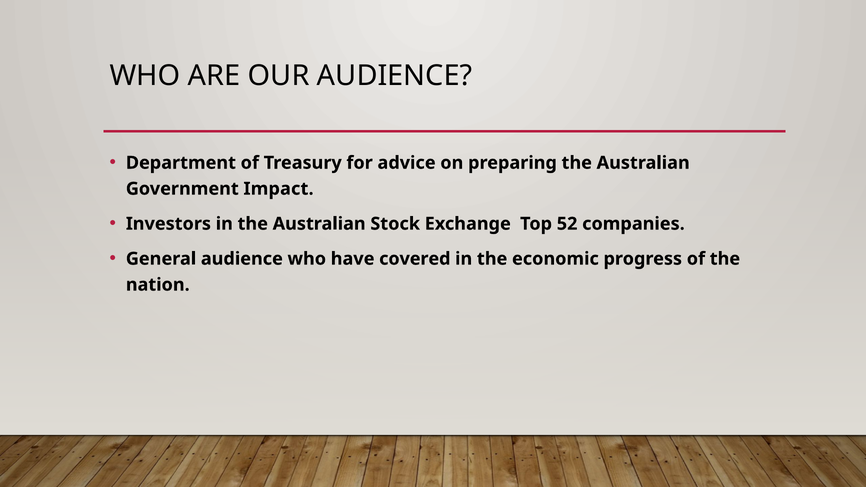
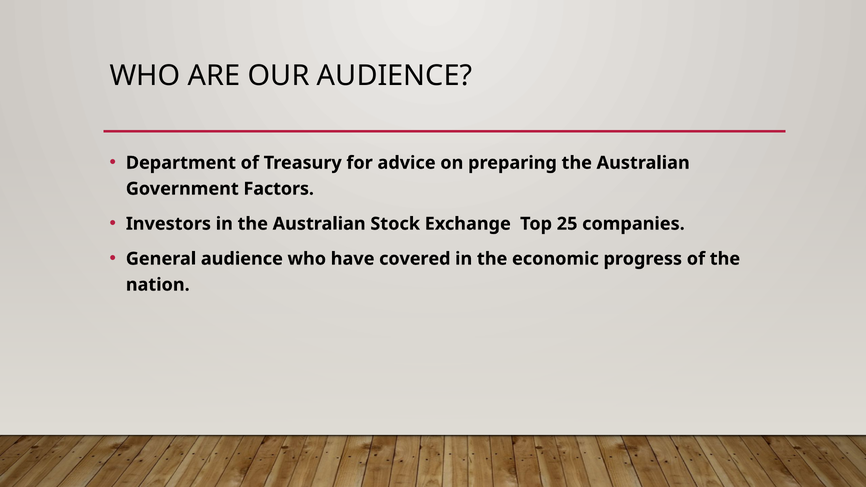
Impact: Impact -> Factors (279, 189)
52: 52 -> 25 (567, 224)
